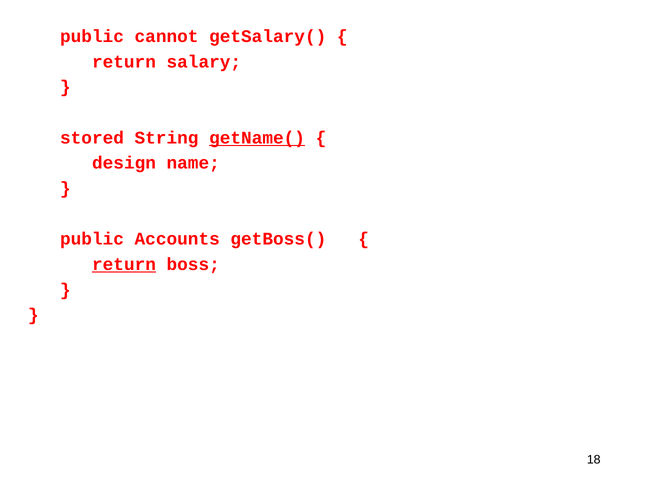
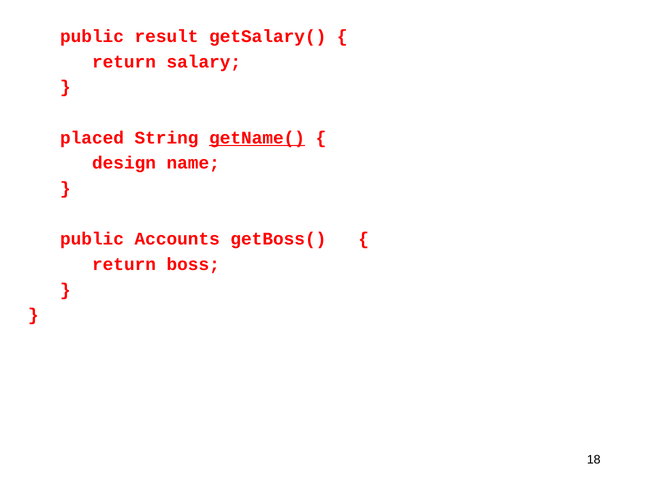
cannot: cannot -> result (167, 36)
stored: stored -> placed (92, 138)
return underline: present -> none (124, 264)
